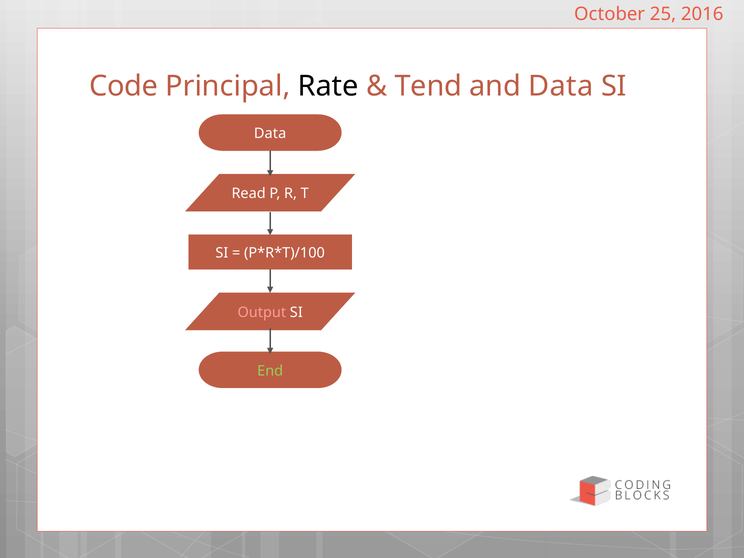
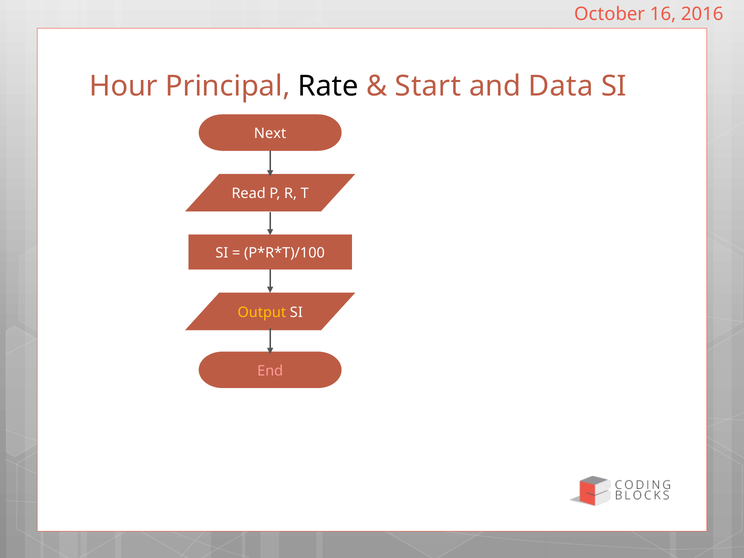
25: 25 -> 16 (663, 14)
Code: Code -> Hour (124, 86)
Tend: Tend -> Start (428, 86)
Data: Data -> Next (270, 134)
Output colour: pink -> yellow (262, 312)
End colour: light green -> pink (270, 371)
